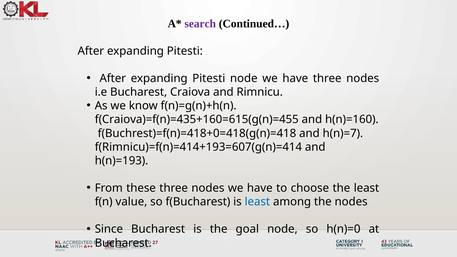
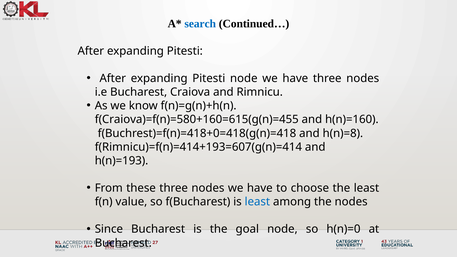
search colour: purple -> blue (200, 24)
f(Craiova)=f(n)=435+160=615(g(n)=455: f(Craiova)=f(n)=435+160=615(g(n)=455 -> f(Craiova)=f(n)=580+160=615(g(n)=455 (197, 120)
h(n)=7: h(n)=7 -> h(n)=8 (343, 133)
